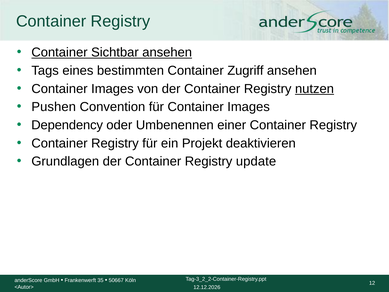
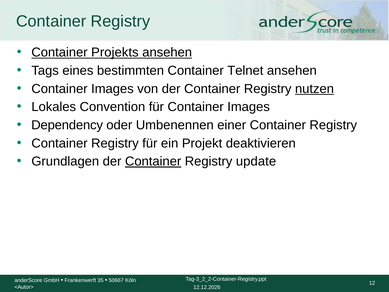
Sichtbar: Sichtbar -> Projekts (115, 52)
Zugriff: Zugriff -> Telnet (245, 71)
Pushen: Pushen -> Lokales (54, 107)
Container underline: none -> present (153, 161)
